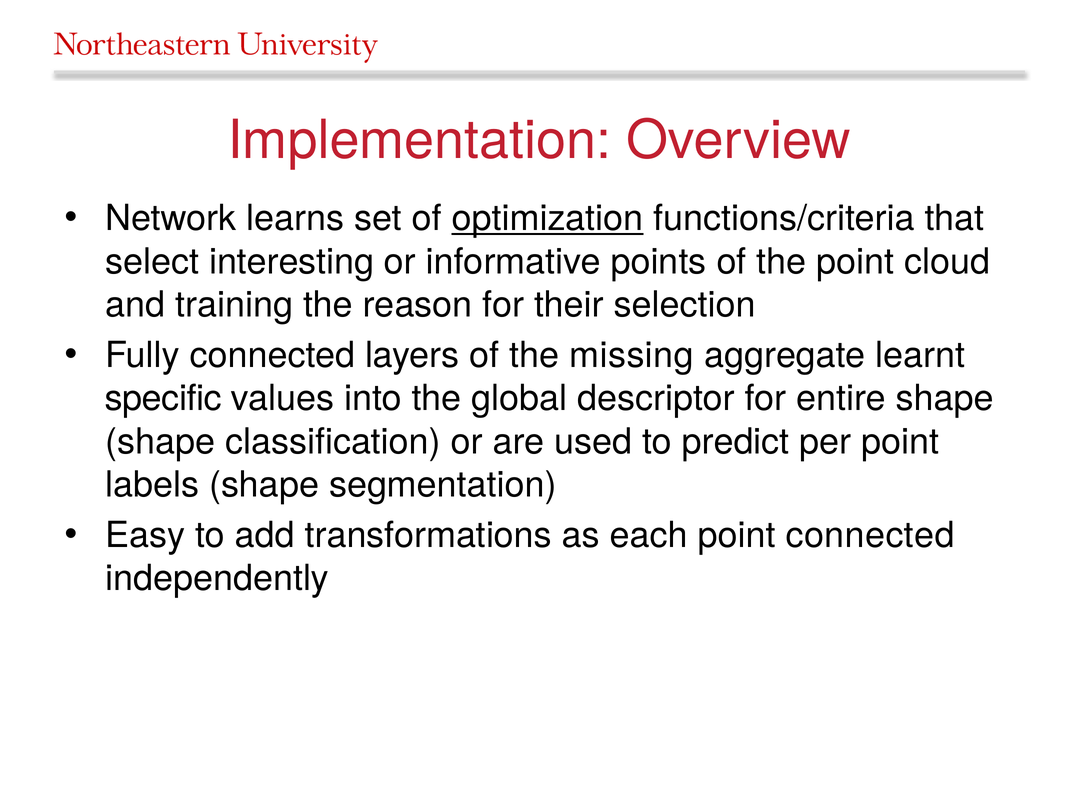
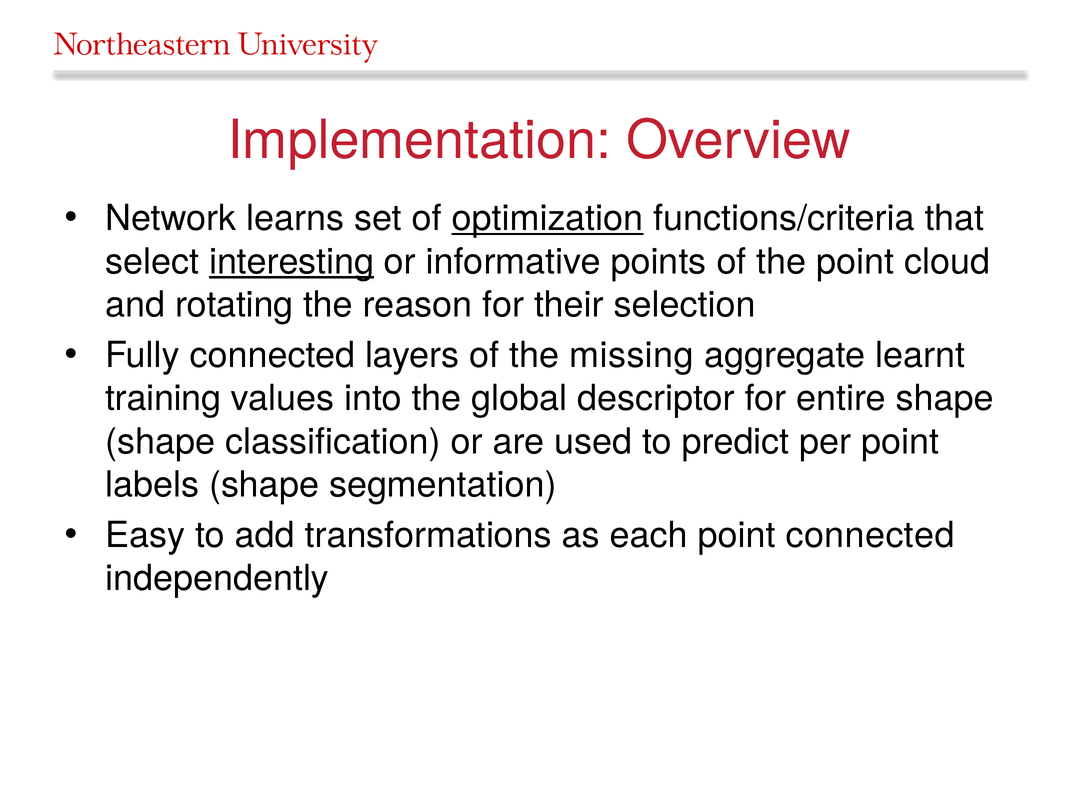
interesting underline: none -> present (292, 261)
training: training -> rotating (234, 305)
specific: specific -> training (163, 398)
